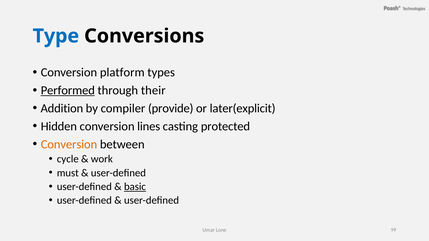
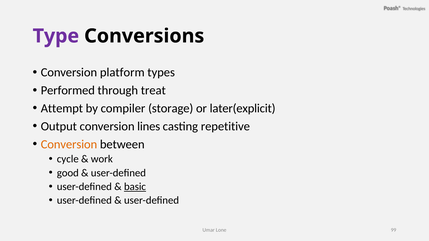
Type colour: blue -> purple (56, 36)
Performed underline: present -> none (68, 91)
their: their -> treat (153, 91)
Addition: Addition -> Attempt (62, 109)
provide: provide -> storage (171, 109)
Hidden: Hidden -> Output (59, 126)
protected: protected -> repetitive (225, 126)
must: must -> good (68, 173)
